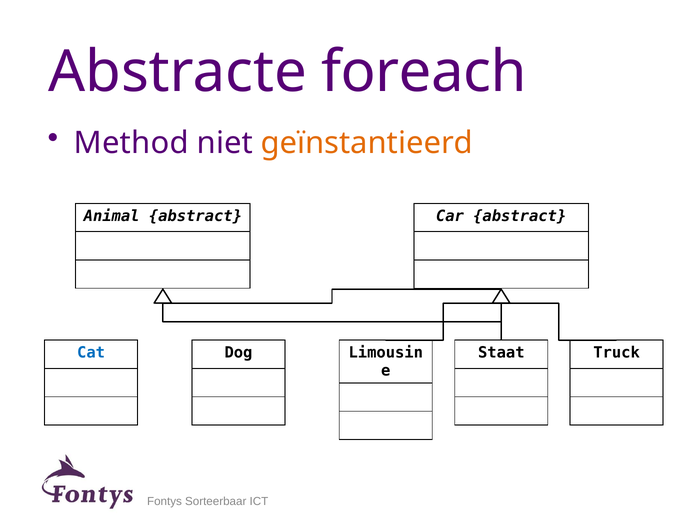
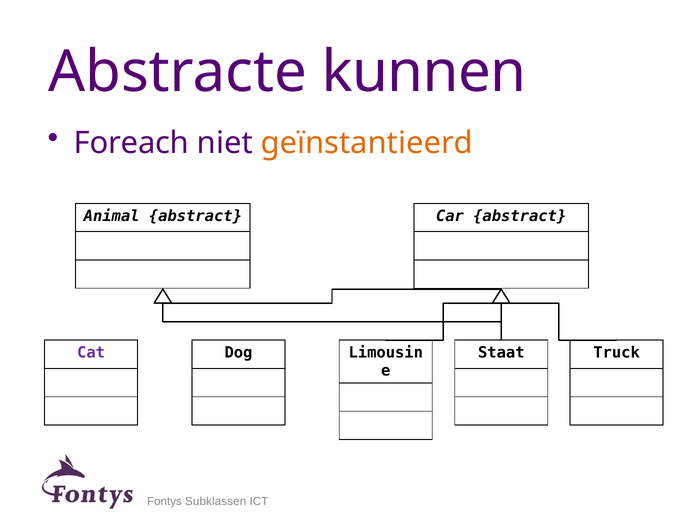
foreach: foreach -> kunnen (424, 72)
Method: Method -> Foreach (132, 143)
Cat colour: blue -> purple (91, 353)
Sorteerbaar: Sorteerbaar -> Subklassen (216, 502)
